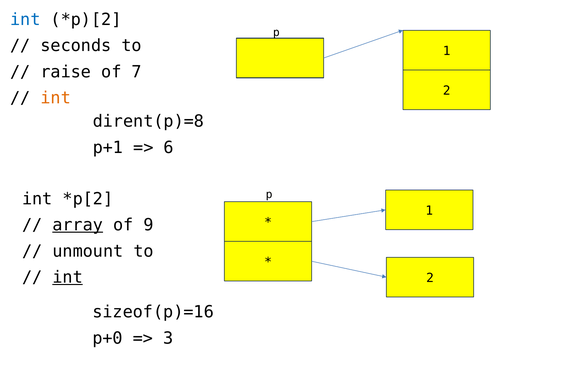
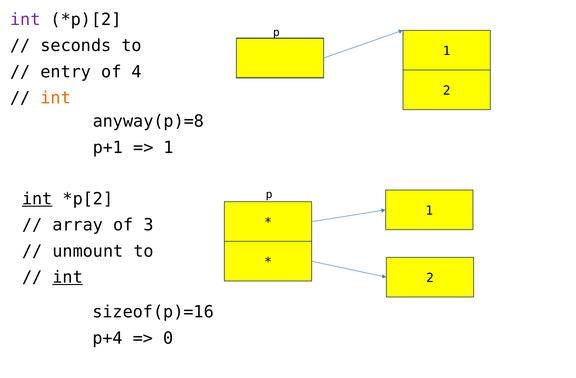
int colour: blue -> purple (25, 20)
raise: raise -> entry (66, 72)
7: 7 -> 4 (137, 72)
dirent(p)=8: dirent(p)=8 -> anyway(p)=8 (148, 122)
6: 6 -> 1 (169, 148)
int underline: none -> present (37, 199)
array underline: present -> none (78, 225)
9: 9 -> 3 (149, 225)
p+0: p+0 -> p+4 (108, 338)
3: 3 -> 0 (168, 338)
